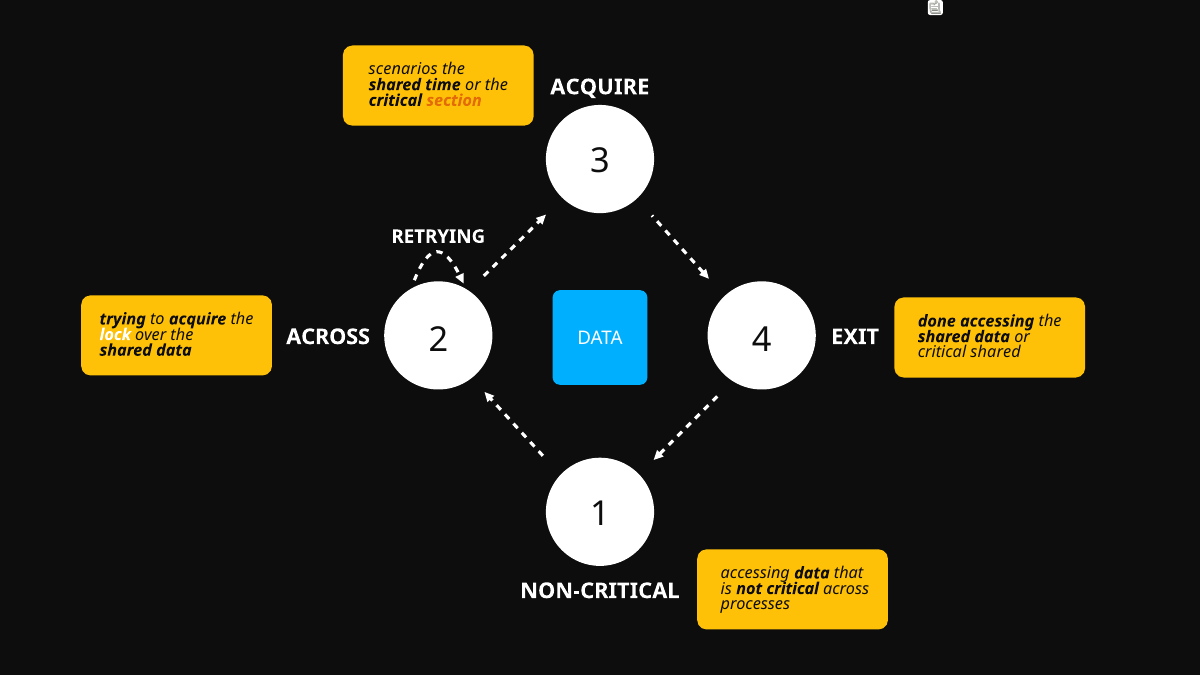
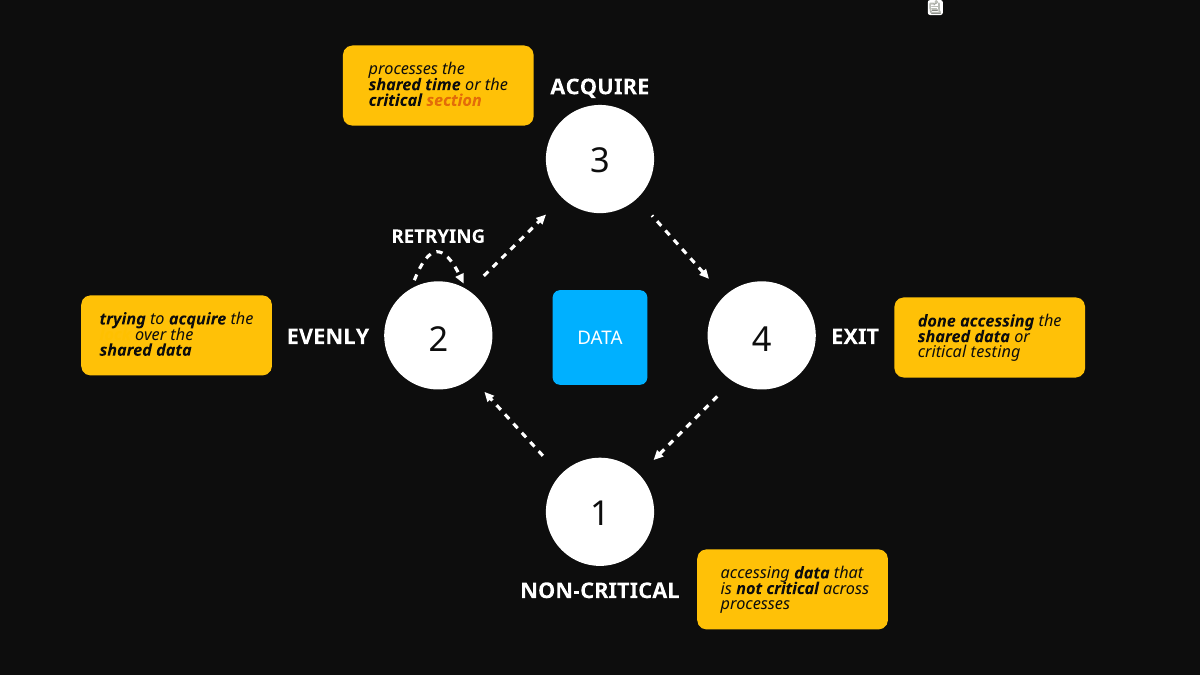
scenarios: scenarios -> processes (403, 69)
lock colour: white -> yellow (115, 335)
ACROSS: ACROSS -> EVENLY (328, 337)
critical shared: shared -> testing (996, 352)
